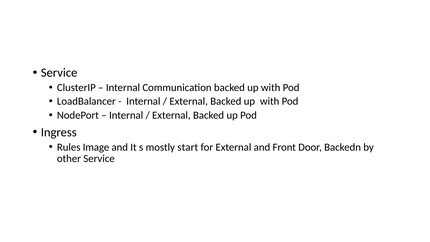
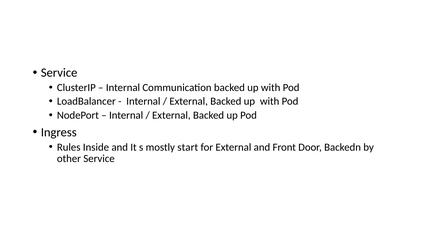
Image: Image -> Inside (96, 147)
